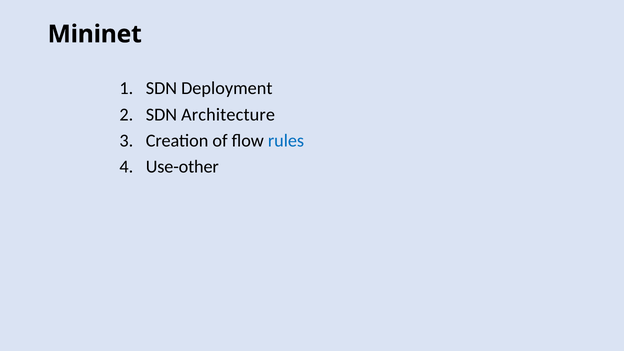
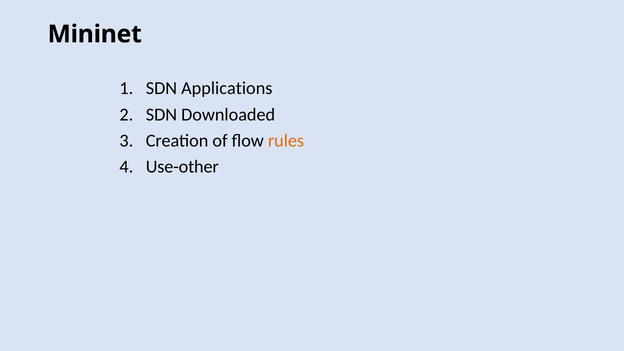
Deployment: Deployment -> Applications (227, 88)
Architecture: Architecture -> Downloaded (228, 115)
rules colour: blue -> orange (286, 141)
